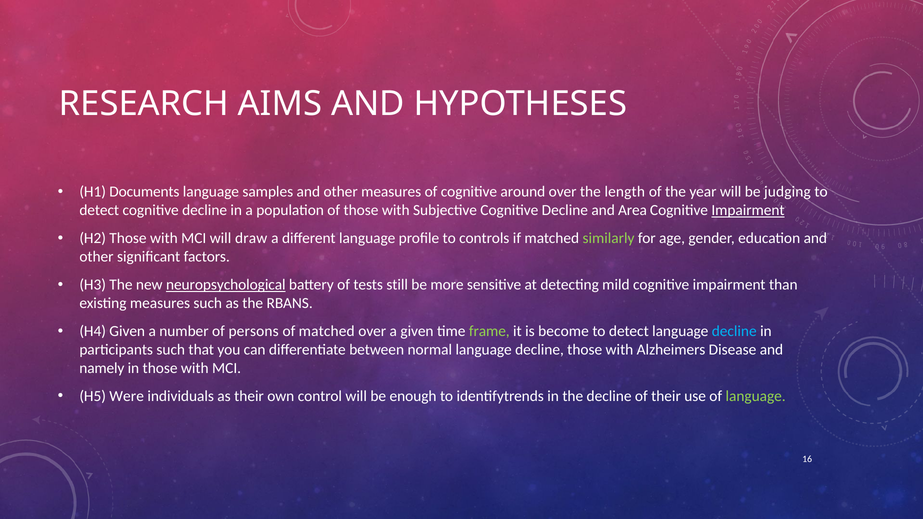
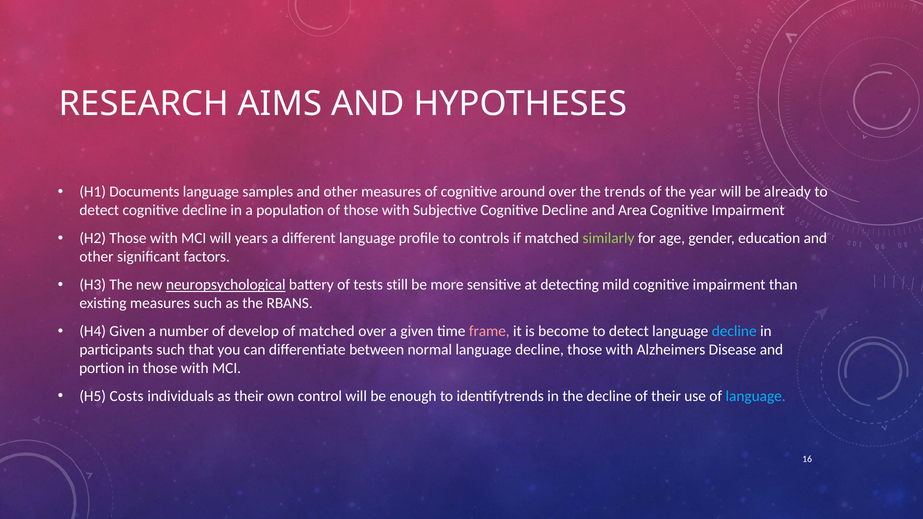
length: length -> trends (625, 192)
judging: judging -> already (787, 192)
Impairment underline: present -> none (748, 210)
draw: draw -> years (251, 238)
persons: persons -> develop (254, 331)
frame colour: light green -> pink (489, 331)
namely: namely -> portion (102, 368)
Were: Were -> Costs (127, 396)
language colour: light green -> light blue (756, 396)
